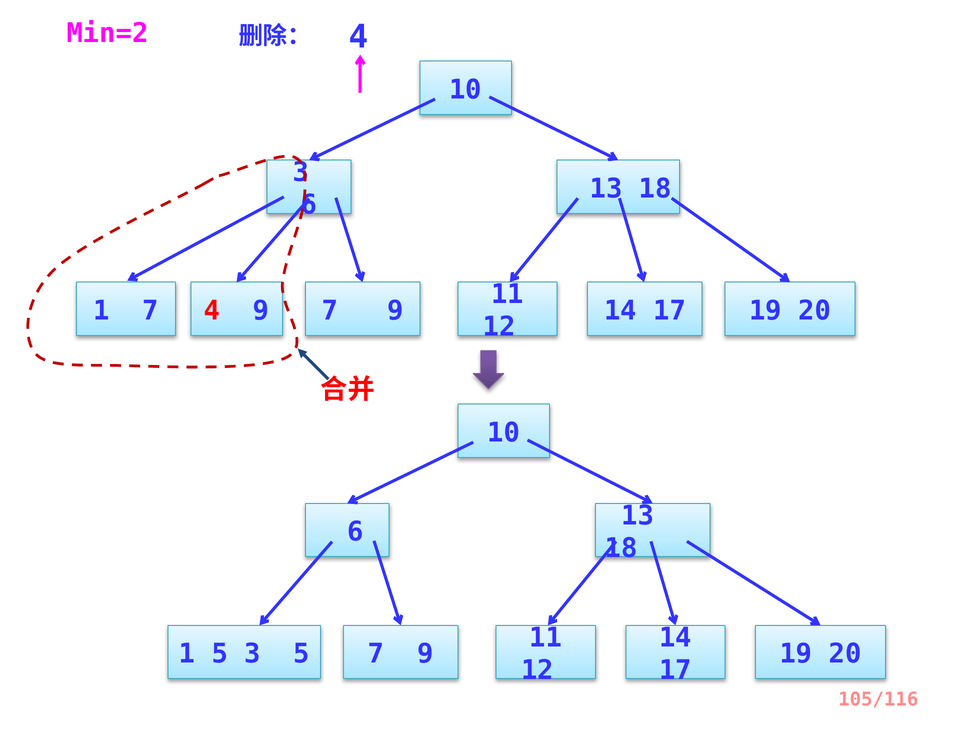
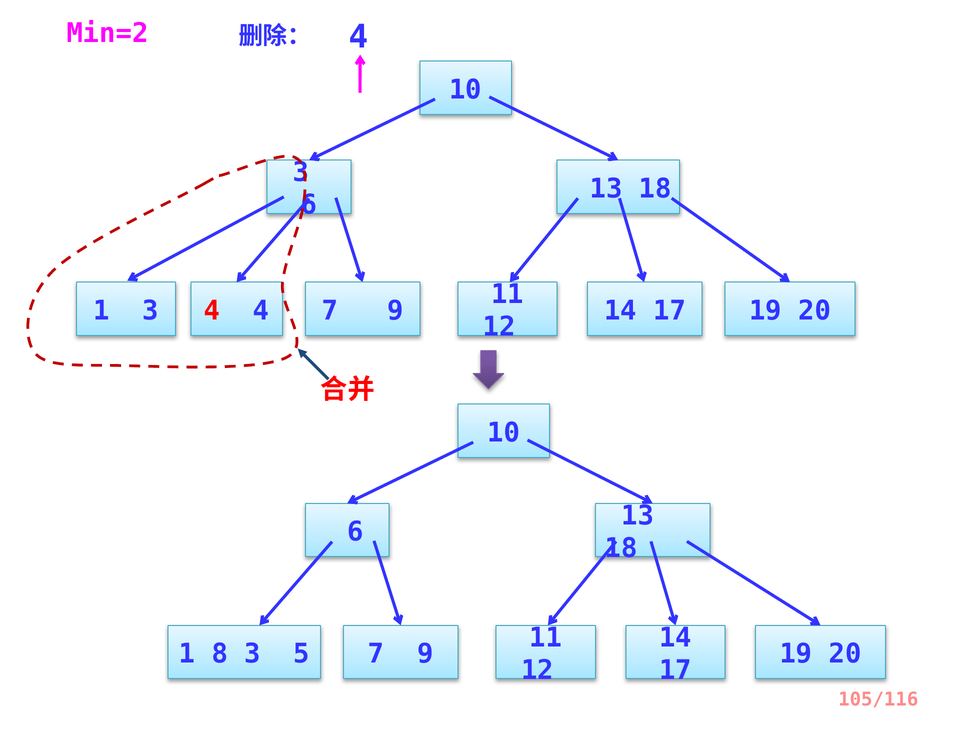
1 7: 7 -> 3 (150, 311)
4 9: 9 -> 4 (261, 311)
1 5: 5 -> 8 (220, 655)
